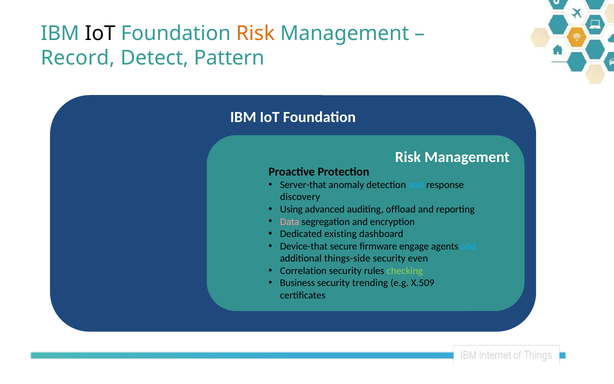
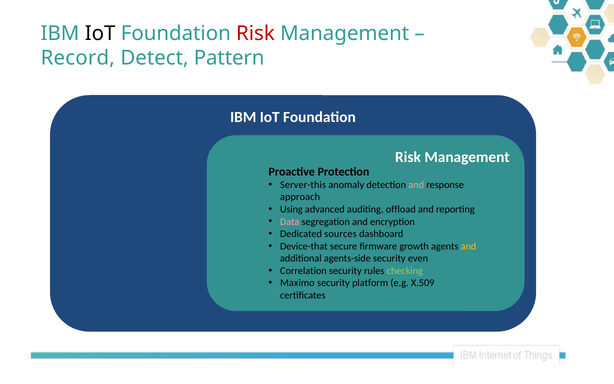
Risk colour: orange -> red (255, 34)
Server-that: Server-that -> Server-this (303, 185)
and colour: light blue -> pink (416, 185)
discovery: discovery -> approach (300, 197)
existing: existing -> sources (341, 234)
engage: engage -> growth (414, 246)
and colour: light blue -> yellow (469, 246)
things-side: things-side -> agents-side (347, 258)
Business: Business -> Maximo (297, 283)
trending: trending -> platform (370, 283)
